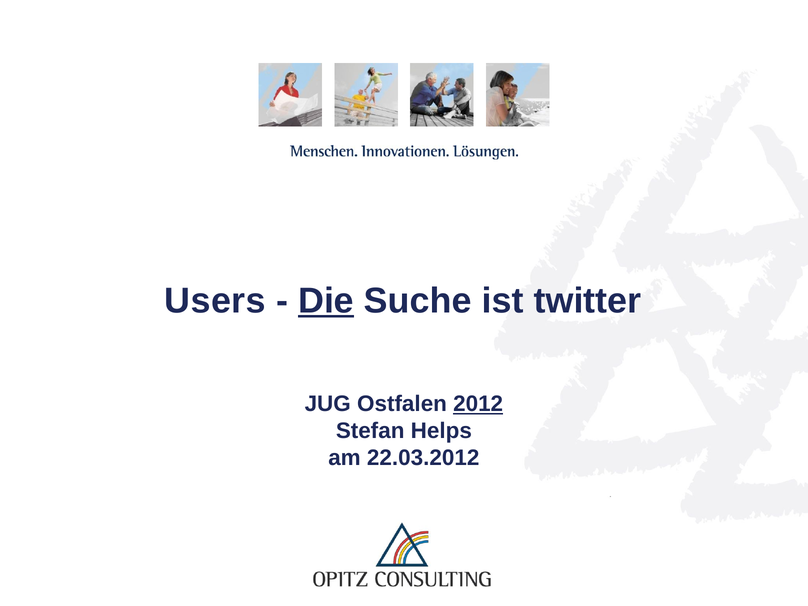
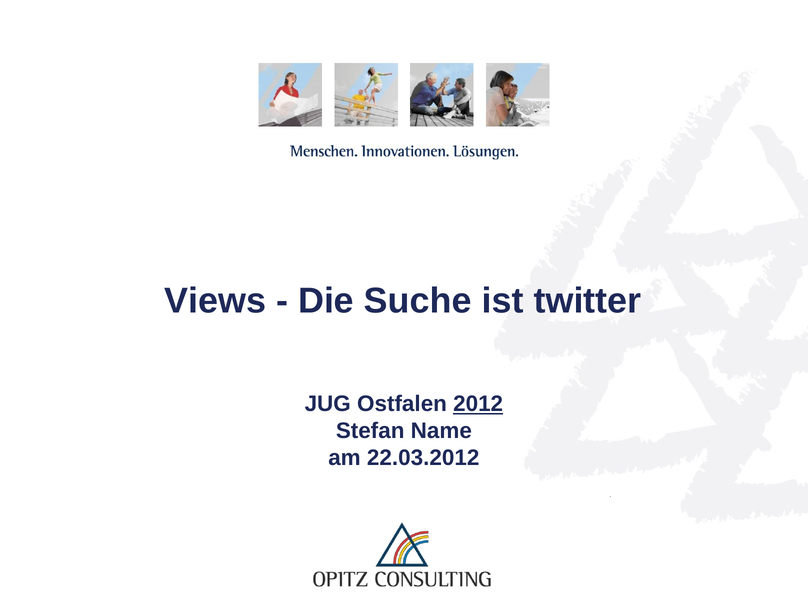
Users: Users -> Views (215, 301)
Die underline: present -> none (326, 301)
Helps: Helps -> Name (441, 431)
